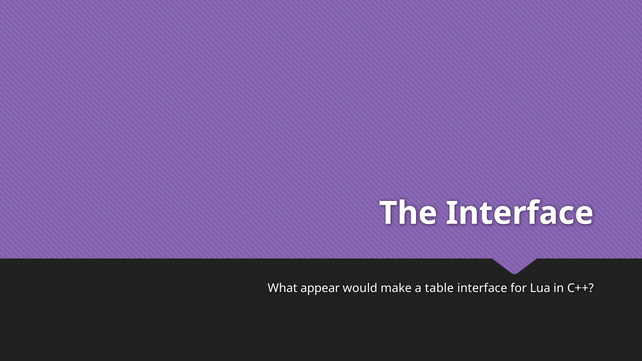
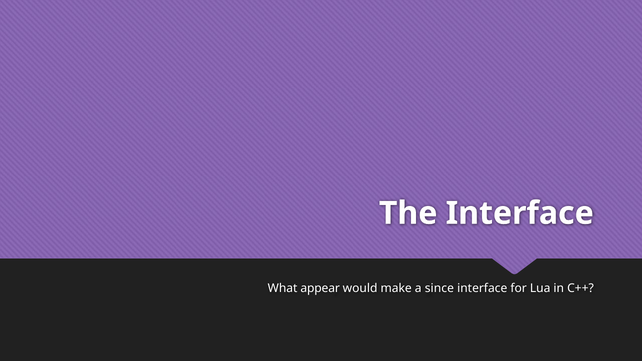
table: table -> since (439, 289)
